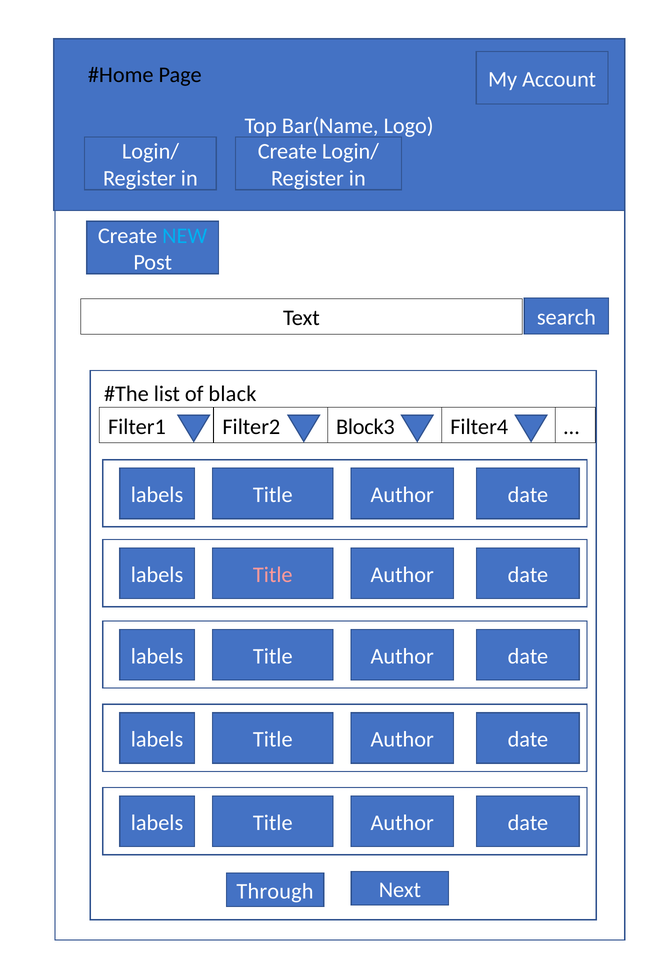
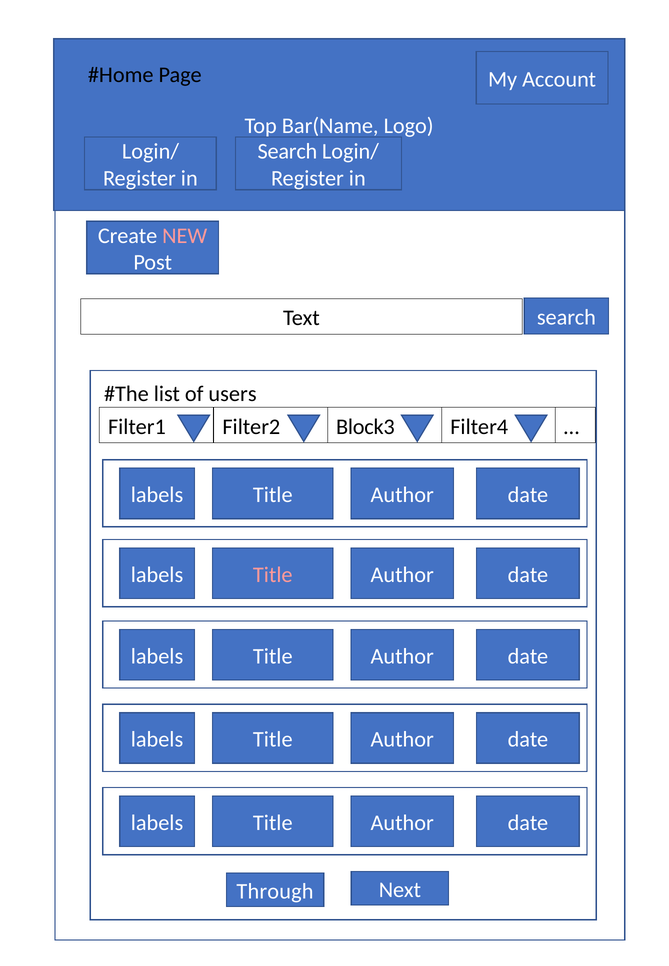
Create: Create -> Search (287, 152)
NEW colour: light blue -> pink (185, 236)
black: black -> users (233, 394)
